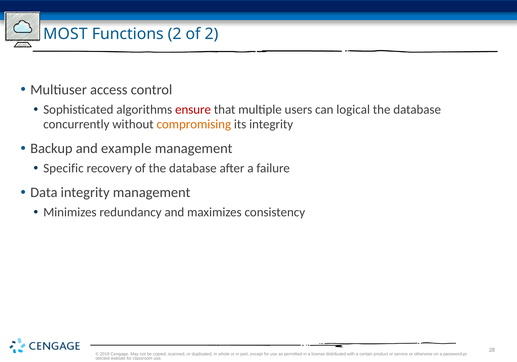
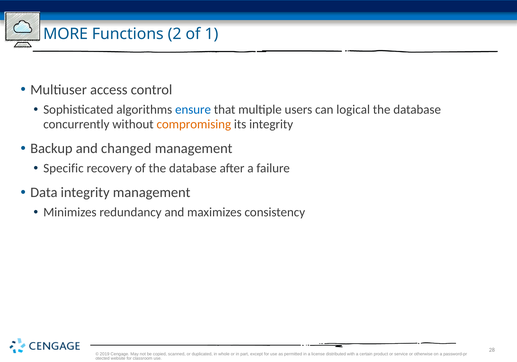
MOST: MOST -> MORE (66, 34)
of 2: 2 -> 1 (211, 34)
ensure colour: red -> blue (193, 109)
example: example -> changed (126, 148)
